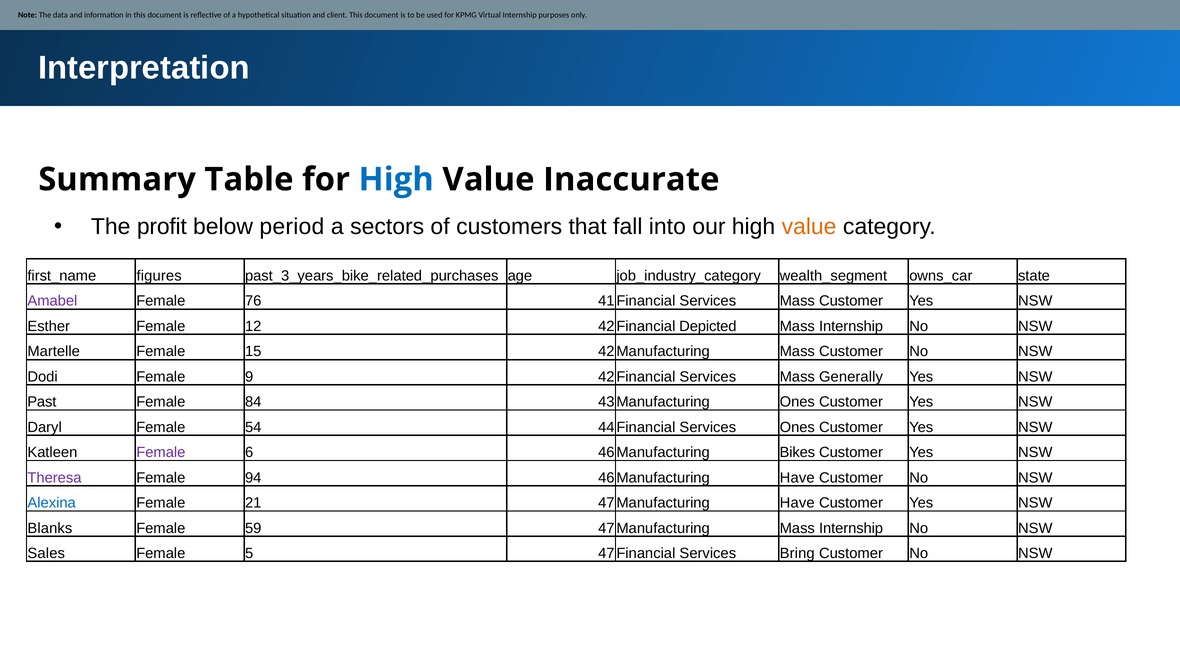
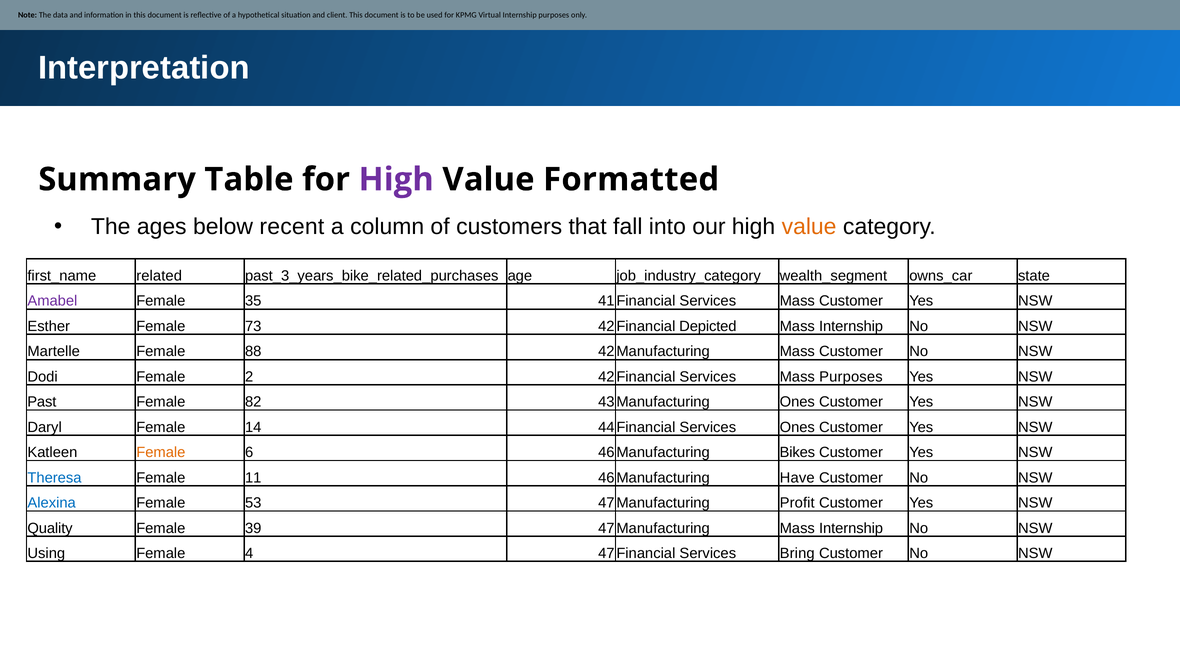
High colour: blue -> purple (396, 179)
Inaccurate: Inaccurate -> Formatted (631, 179)
profit: profit -> ages (162, 227)
period: period -> recent (292, 227)
sectors: sectors -> column (387, 227)
figures: figures -> related (159, 276)
76: 76 -> 35 (253, 301)
12: 12 -> 73 (253, 326)
15: 15 -> 88 (253, 351)
9: 9 -> 2 (249, 377)
Mass Generally: Generally -> Purposes (851, 377)
84: 84 -> 82 (253, 402)
54: 54 -> 14 (253, 427)
Female colour: purple -> orange (161, 452)
Theresa colour: purple -> blue (54, 478)
94: 94 -> 11 (253, 478)
21: 21 -> 53 (253, 503)
Have: Have -> Profit (797, 503)
Blanks: Blanks -> Quality (50, 528)
59: 59 -> 39 (253, 528)
Sales: Sales -> Using (46, 553)
5: 5 -> 4 (249, 553)
